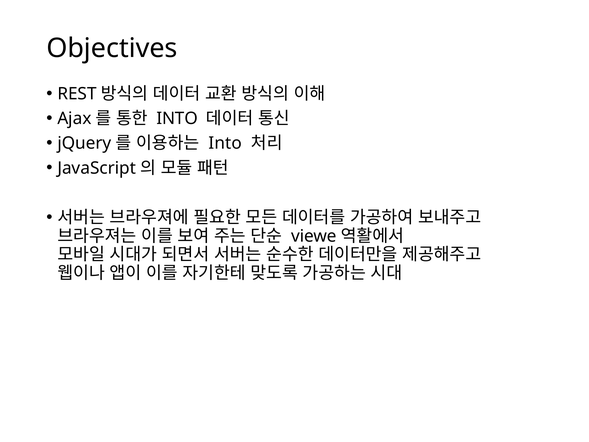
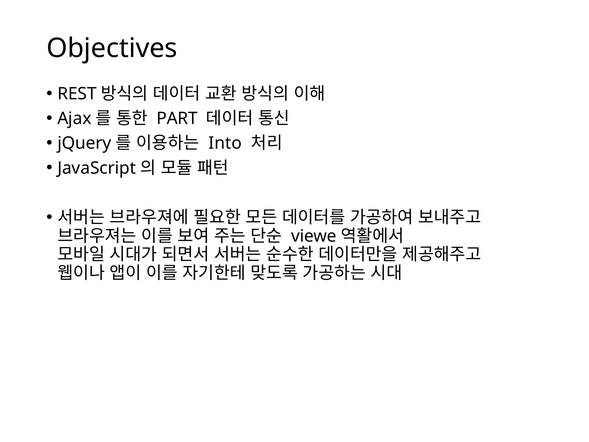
INTO: INTO -> PART (177, 119)
